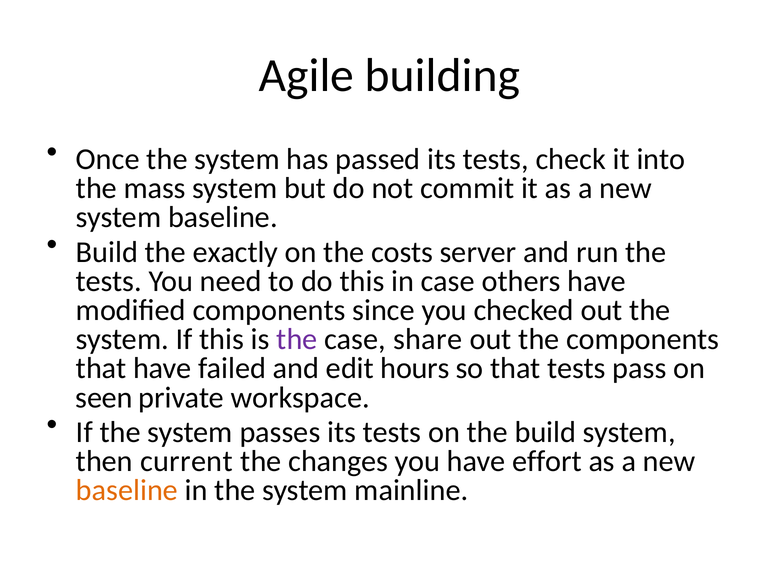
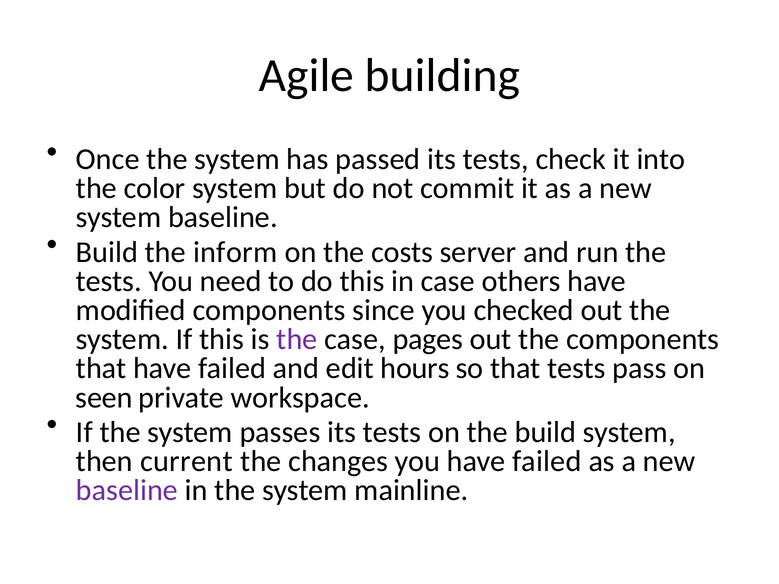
mass: mass -> color (155, 188)
exactly: exactly -> inform (235, 252)
share: share -> pages (428, 339)
you have effort: effort -> failed (547, 461)
baseline colour: orange -> purple (127, 491)
